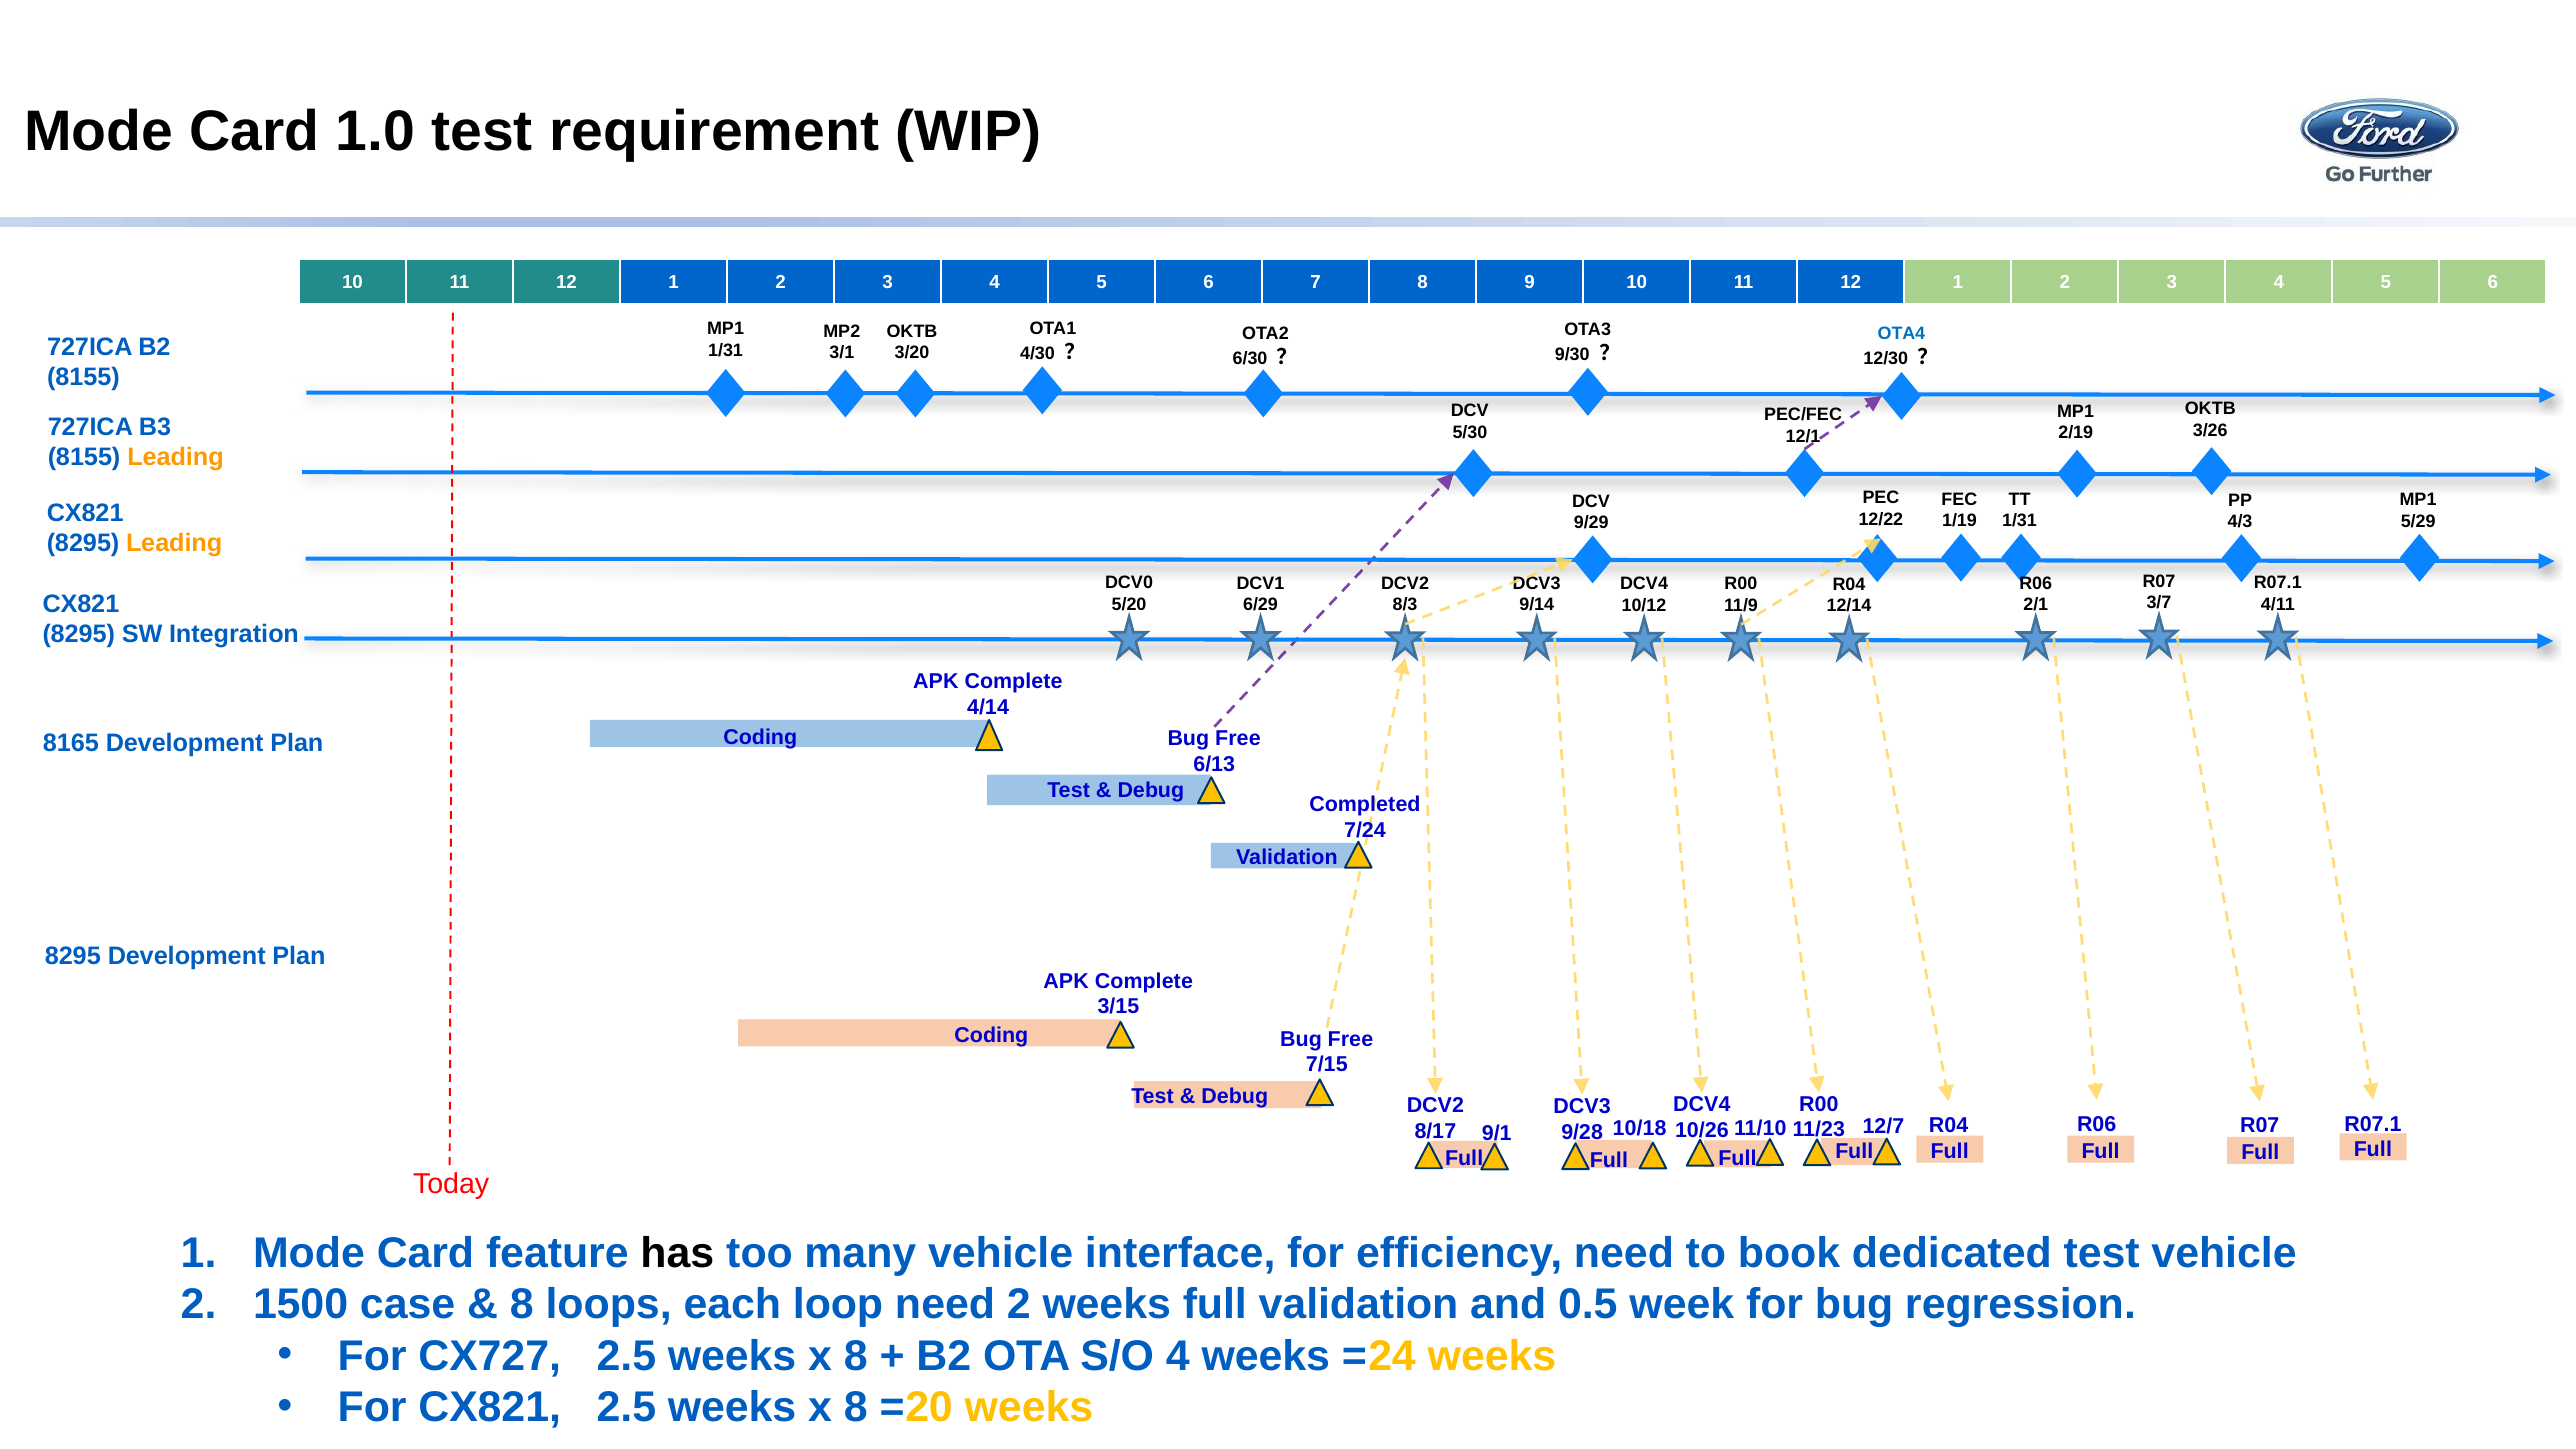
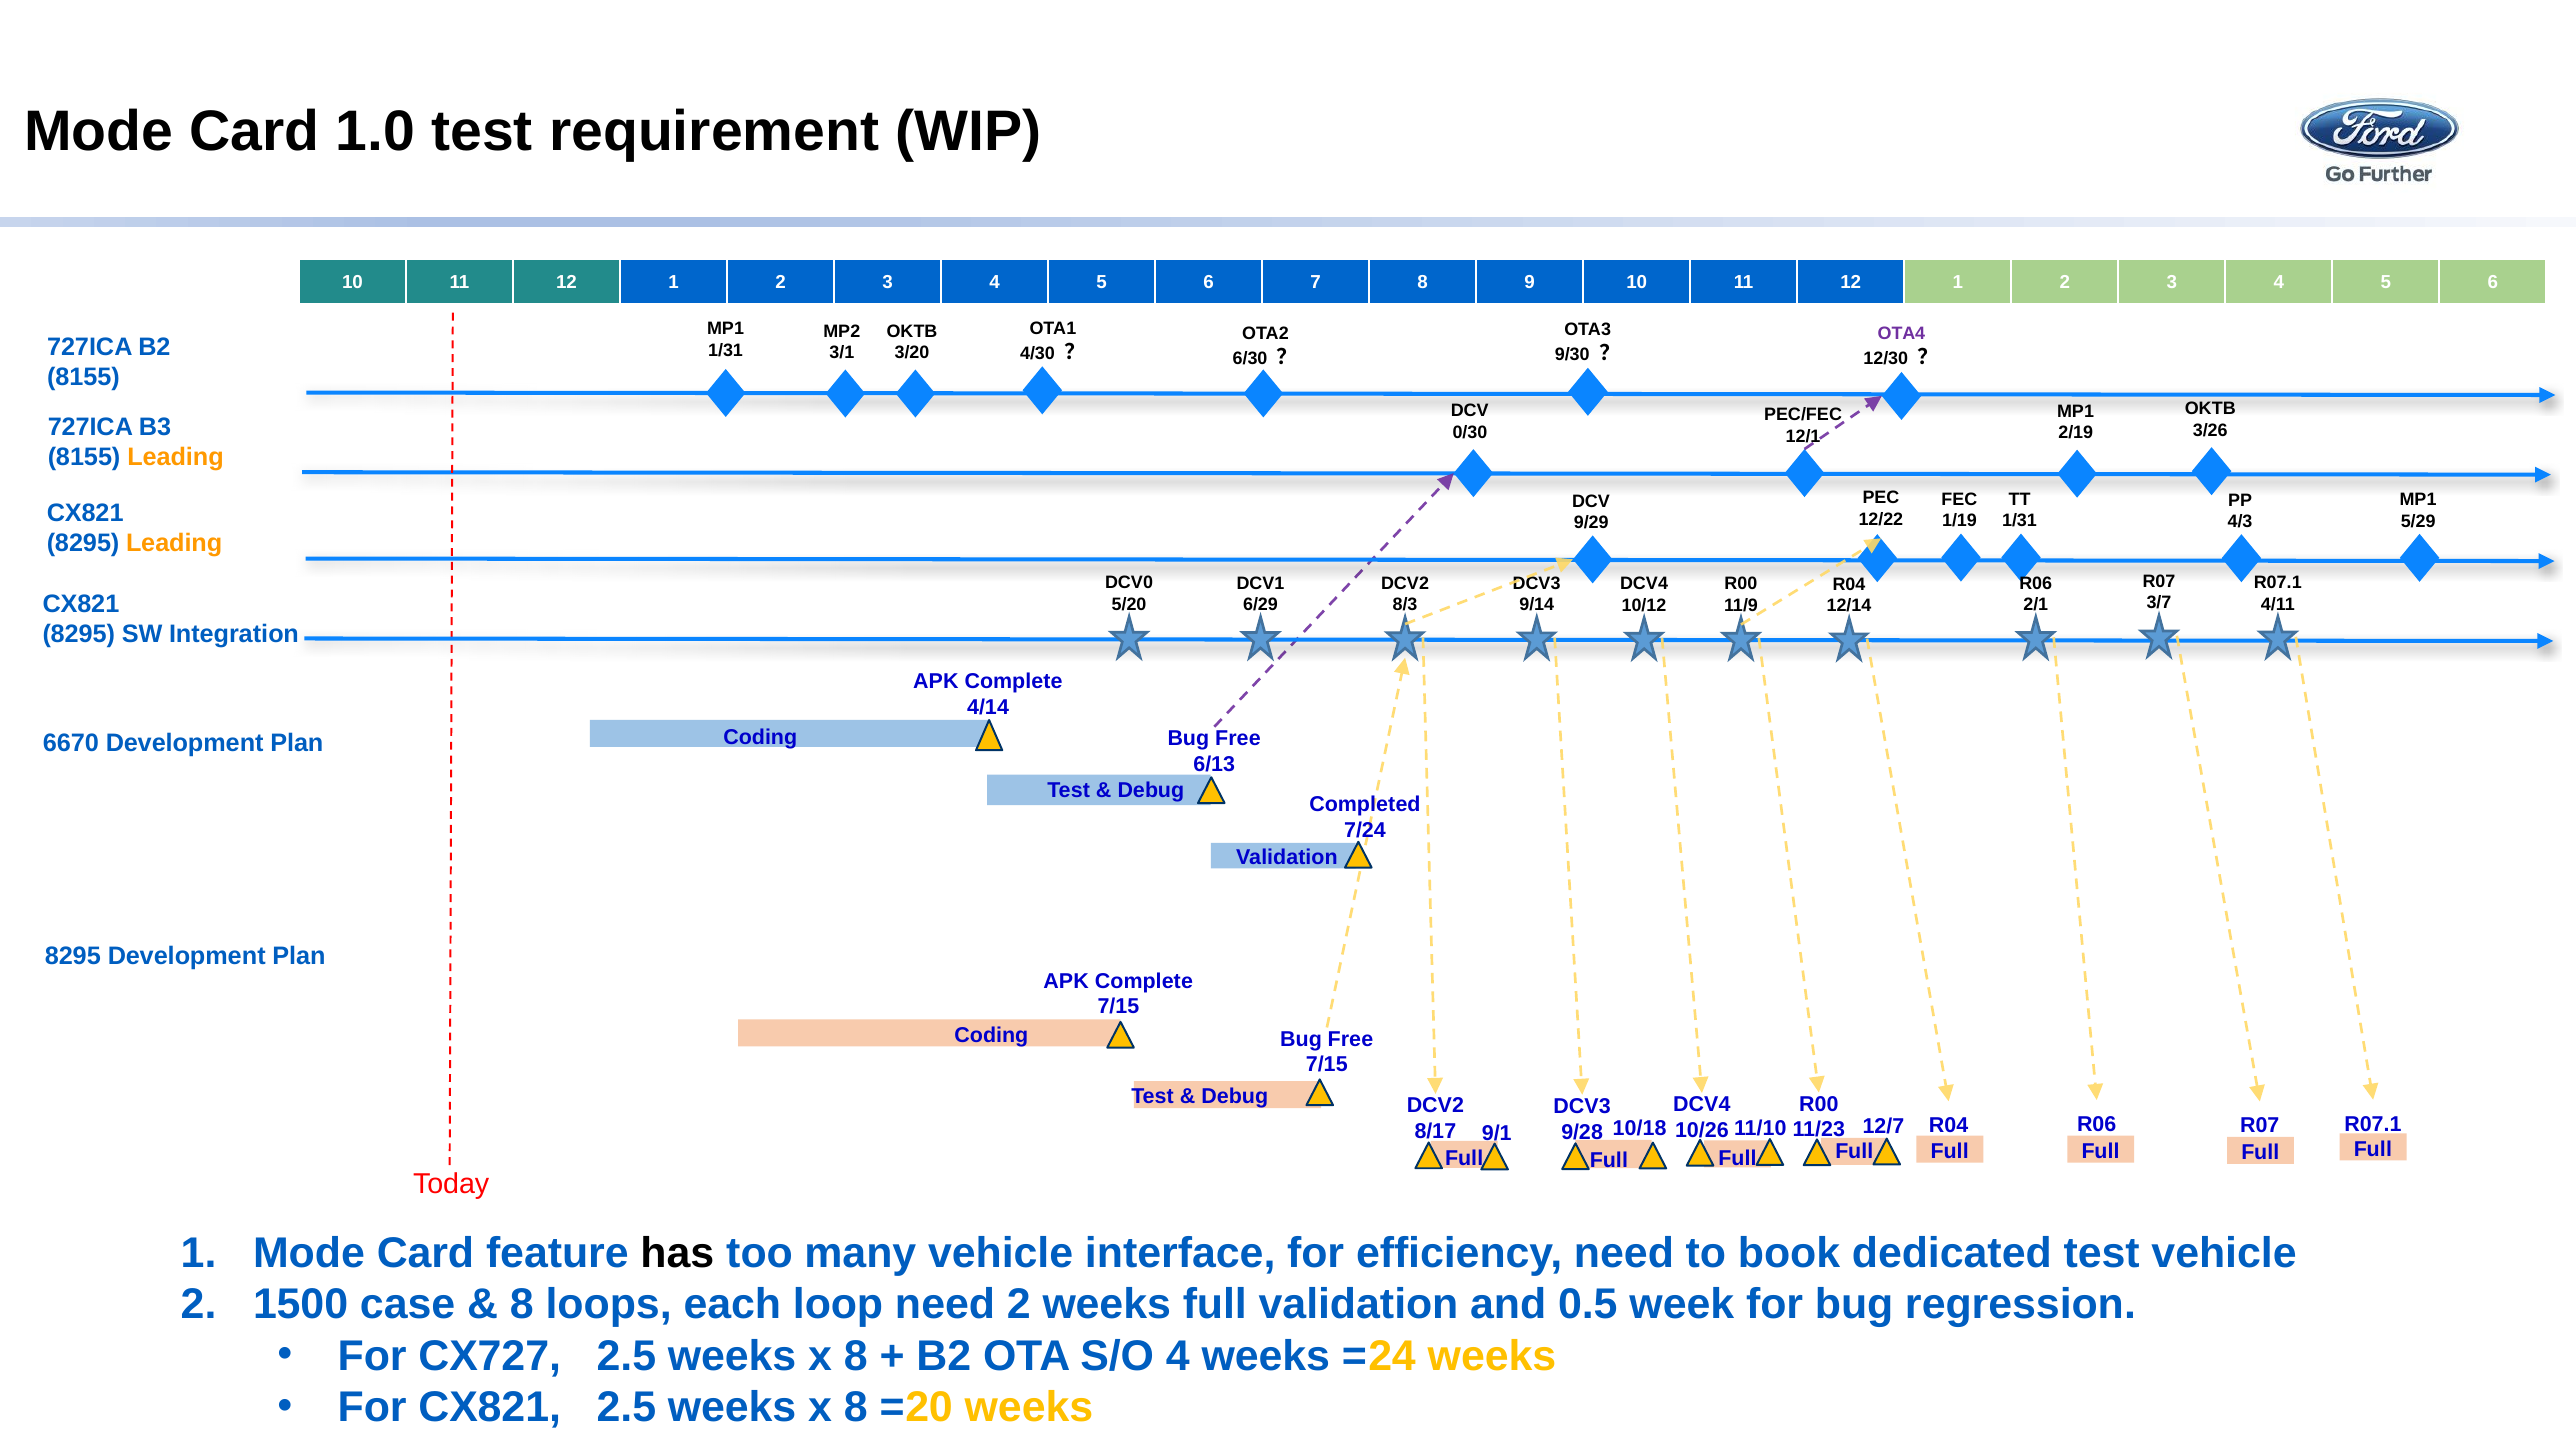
OTA4 colour: blue -> purple (1901, 334)
5/30: 5/30 -> 0/30 (1470, 432)
8165: 8165 -> 6670 (71, 743)
3/15: 3/15 -> 7/15 (1118, 1007)
